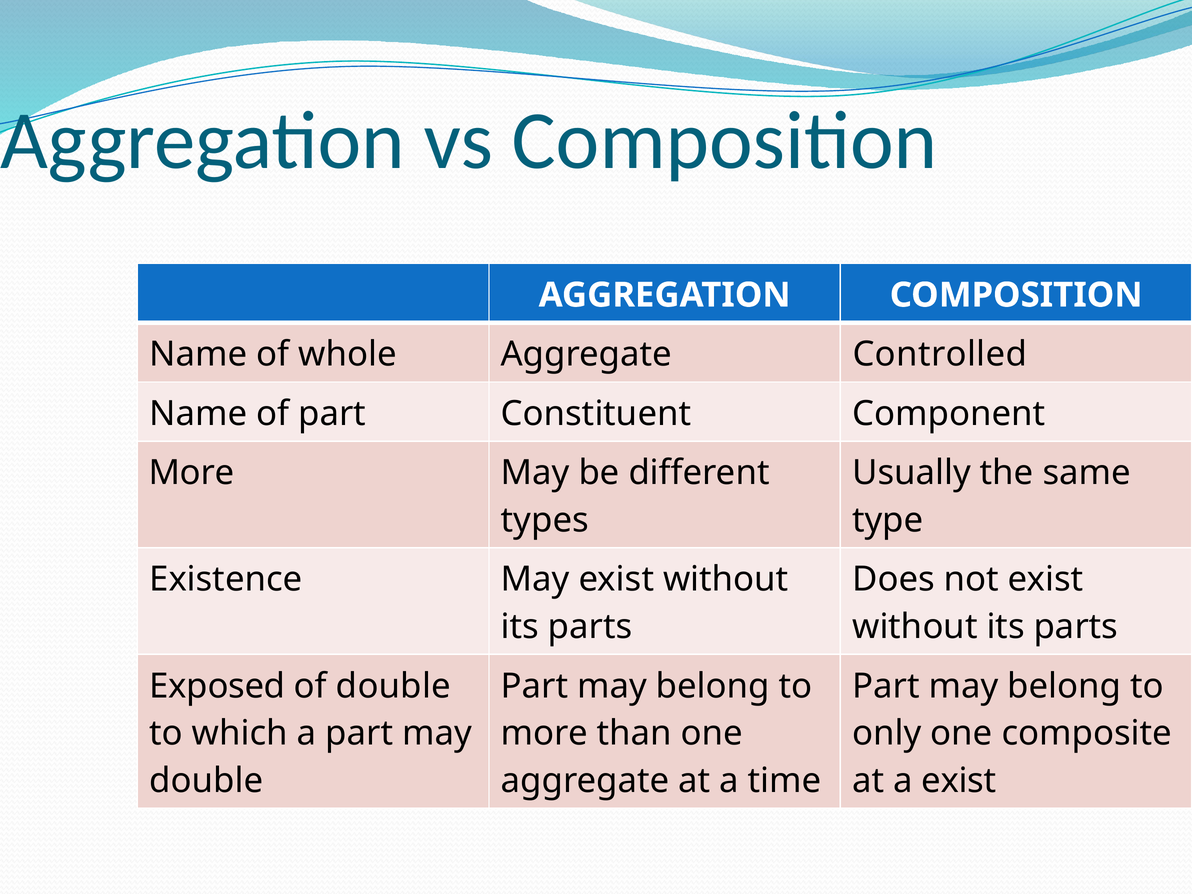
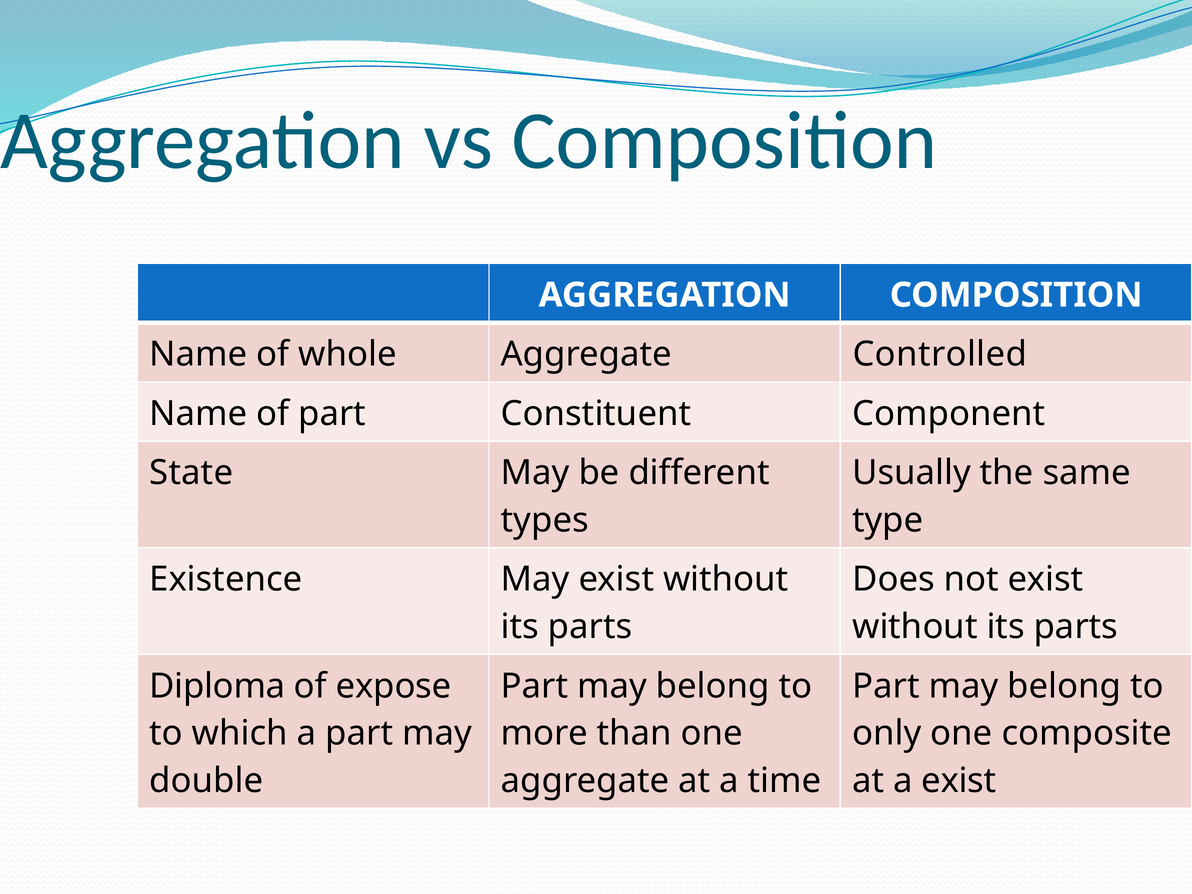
More: More -> State (191, 473)
Exposed: Exposed -> Diploma (217, 686)
of double: double -> expose (394, 686)
